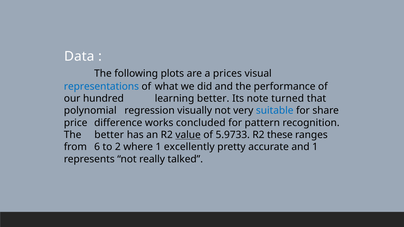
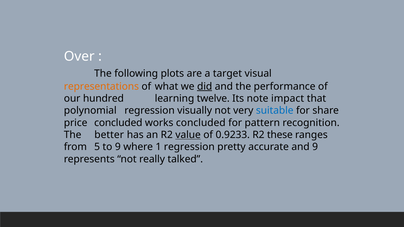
Data: Data -> Over (79, 56)
prices: prices -> target (227, 74)
representations colour: blue -> orange (101, 87)
did underline: none -> present (205, 87)
learning better: better -> twelve (213, 99)
turned: turned -> impact (288, 99)
price difference: difference -> concluded (118, 123)
5.9733: 5.9733 -> 0.9233 (233, 135)
6: 6 -> 5 (97, 147)
to 2: 2 -> 9 (118, 147)
1 excellently: excellently -> regression (189, 147)
and 1: 1 -> 9 (315, 147)
